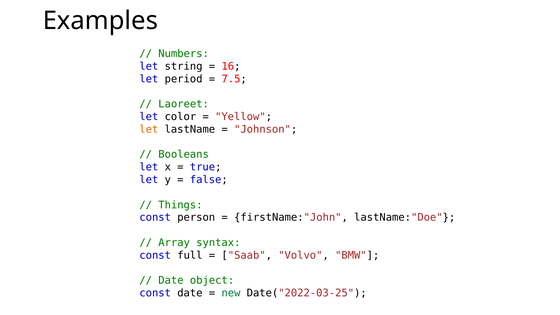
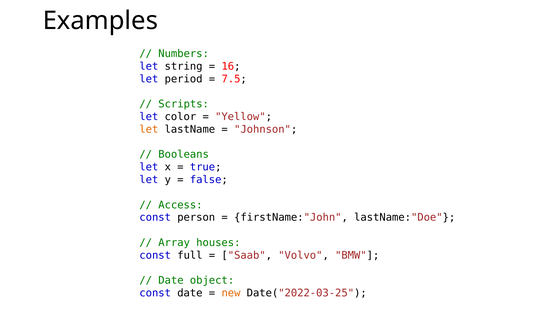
Laoreet: Laoreet -> Scripts (184, 104)
Things: Things -> Access (180, 205)
syntax: syntax -> houses (218, 243)
new colour: green -> orange (231, 293)
